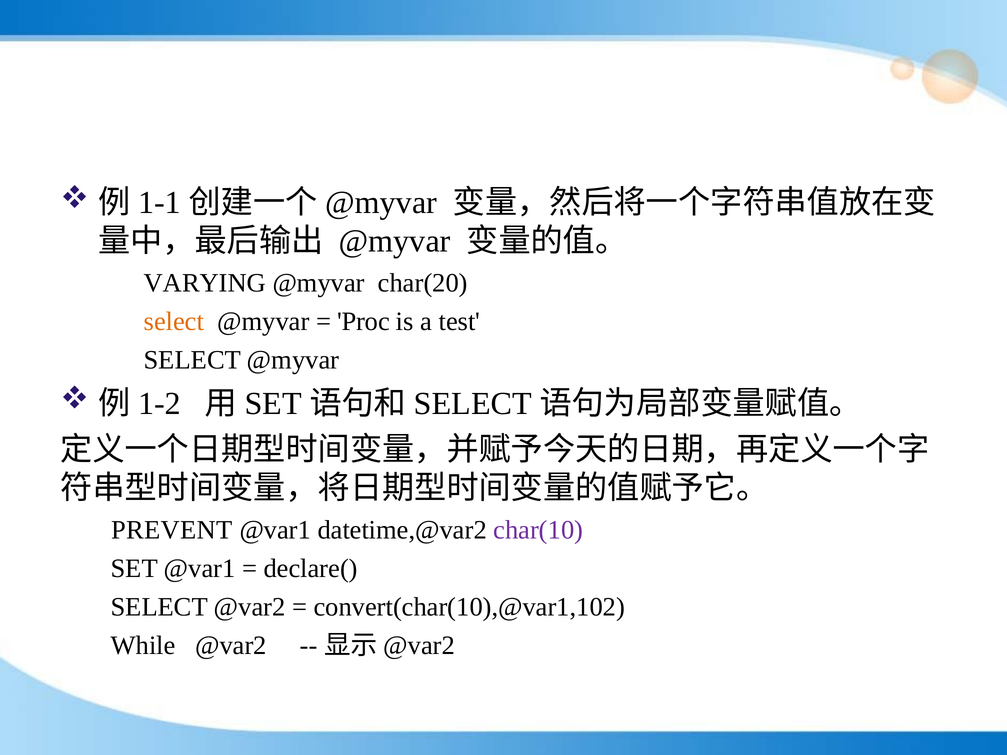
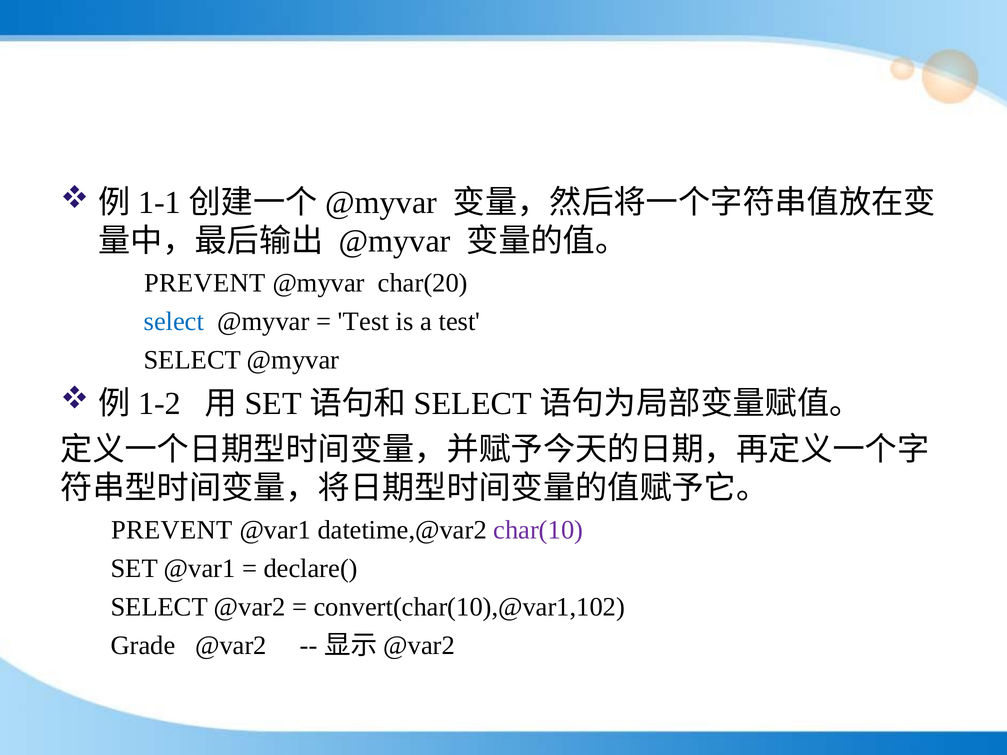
VARYING: VARYING -> PREVENT (205, 283)
select colour: orange -> blue (174, 321)
Proc: Proc -> Test (363, 321)
While: While -> Grade (143, 646)
